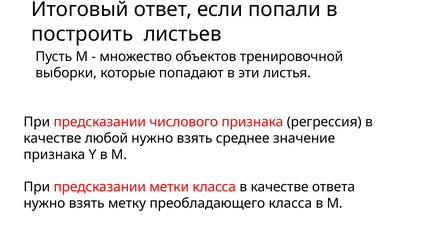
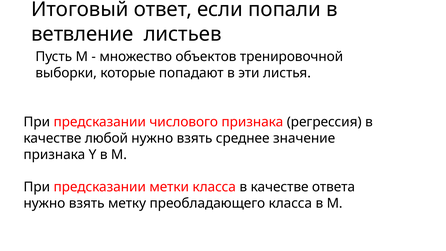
построить: построить -> ветвление (82, 34)
